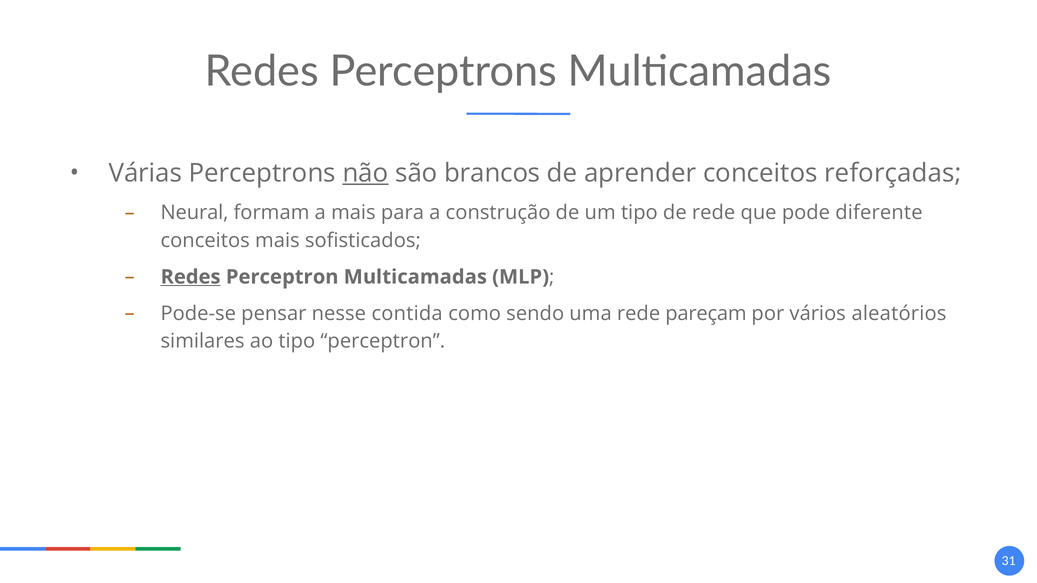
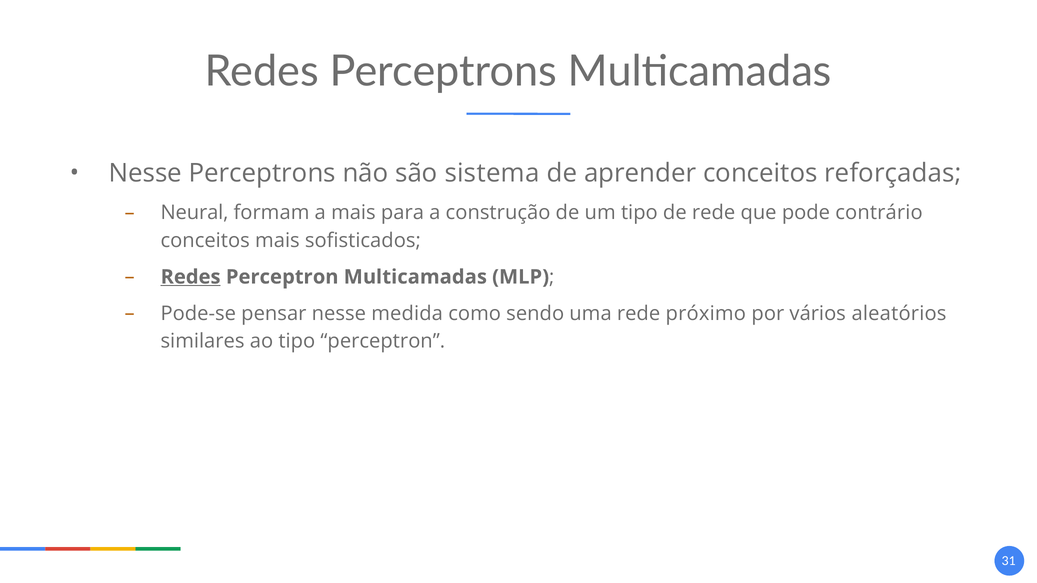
Várias: Várias -> Nesse (145, 173)
não underline: present -> none (365, 173)
brancos: brancos -> sistema (492, 173)
diferente: diferente -> contrário (879, 213)
contida: contida -> medida (407, 314)
pareçam: pareçam -> próximo (706, 314)
